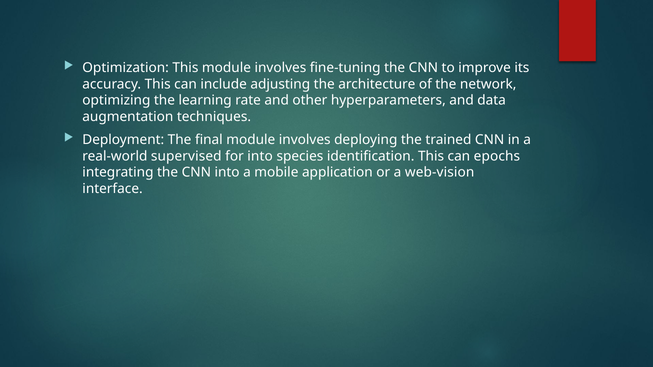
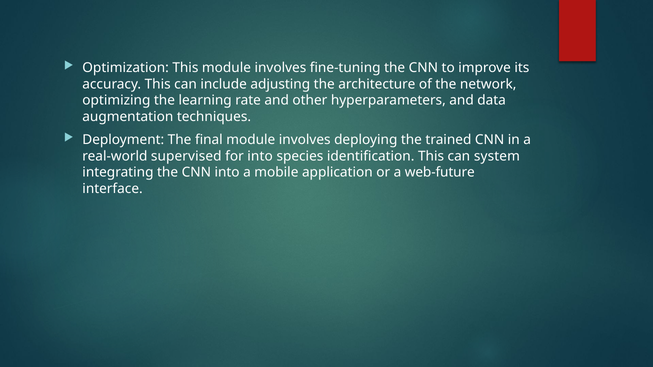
epochs: epochs -> system (497, 156)
web-vision: web-vision -> web-future (440, 173)
